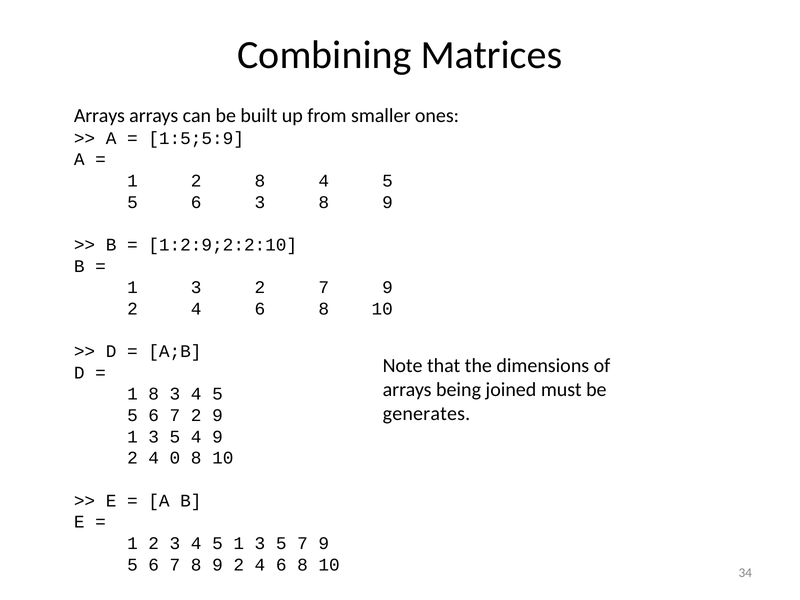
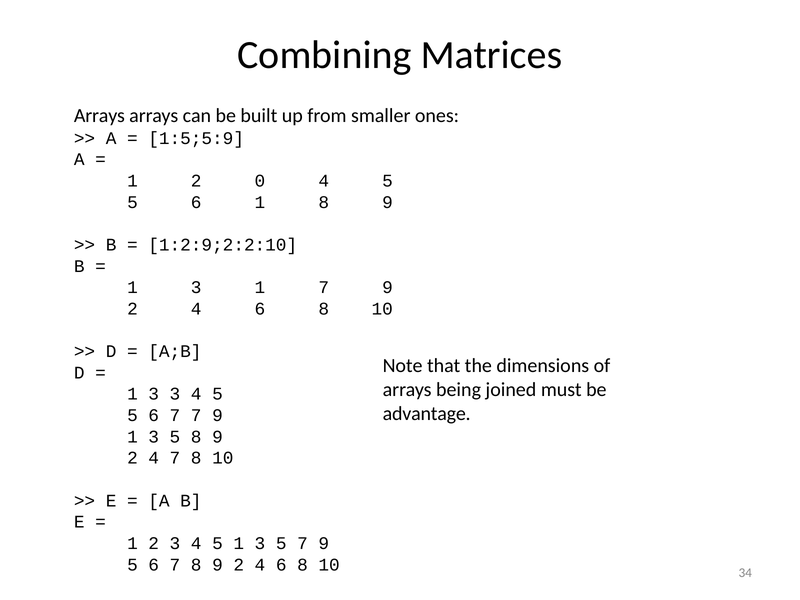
2 8: 8 -> 0 (260, 181)
6 3: 3 -> 1 (260, 202)
3 2: 2 -> 1 (260, 287)
8: 8 -> 3 (154, 394)
generates: generates -> advantage (427, 413)
7 2: 2 -> 7 (196, 415)
5 4: 4 -> 8 (196, 437)
4 0: 0 -> 7 (175, 458)
